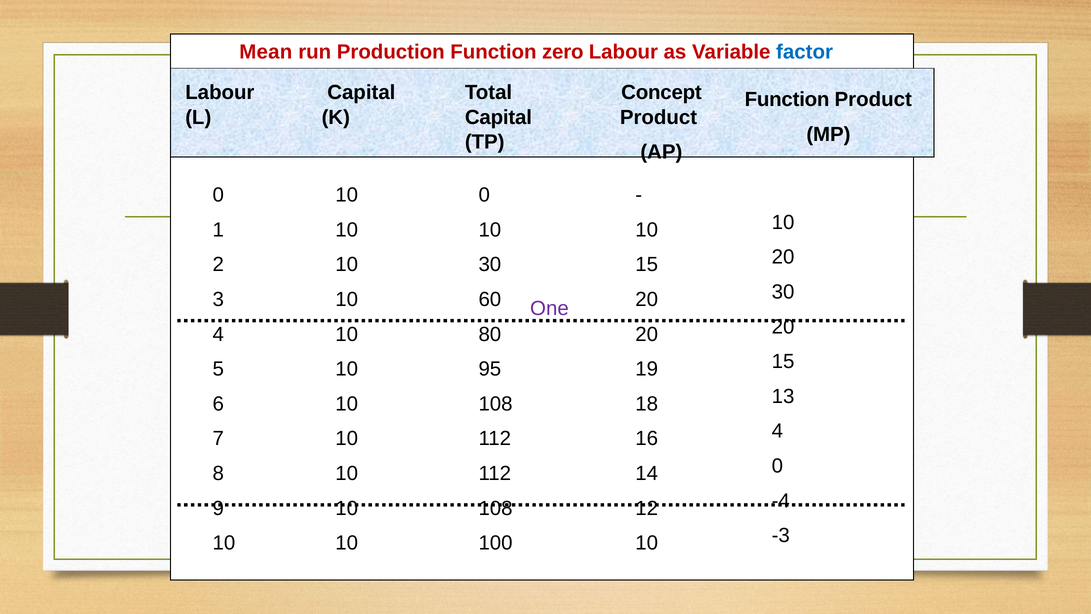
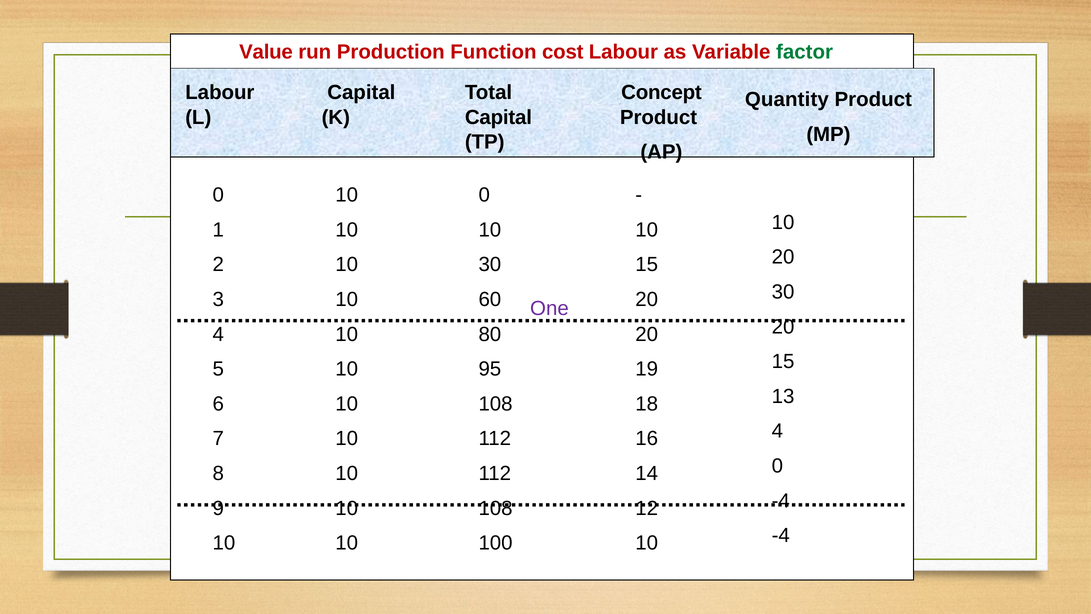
Mean: Mean -> Value (266, 52)
zero: zero -> cost (563, 52)
factor colour: blue -> green (805, 52)
Function: Function -> Quantity (787, 100)
-3: -3 -> -4 (781, 535)
